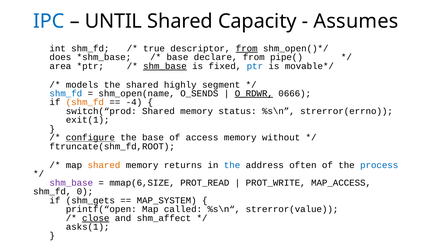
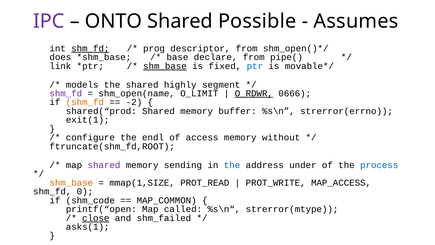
IPC colour: blue -> purple (49, 21)
UNTIL: UNTIL -> ONTO (113, 21)
Capacity: Capacity -> Possible (257, 21)
shm_fd underline: none -> present (90, 48)
true: true -> prog (154, 48)
from underline: present -> none (247, 48)
area: area -> link (60, 66)
shm_fd colour: blue -> purple (66, 93)
O_SENDS: O_SENDS -> O_LIMIT (199, 93)
-4: -4 -> -2 (134, 102)
switch(“prod: switch(“prod -> shared(“prod (101, 111)
status: status -> buffer (238, 111)
configure underline: present -> none (90, 137)
the base: base -> endl (153, 137)
shared colour: orange -> purple (104, 165)
returns: returns -> sending (183, 165)
often: often -> under (303, 165)
shm_base colour: purple -> orange (71, 182)
mmap(6,SIZE: mmap(6,SIZE -> mmap(1,SIZE (142, 182)
shm_gets: shm_gets -> shm_code (90, 200)
MAP_SYSTEM: MAP_SYSTEM -> MAP_COMMON (167, 200)
strerror(value: strerror(value -> strerror(mtype (292, 209)
shm_affect: shm_affect -> shm_failed (164, 218)
